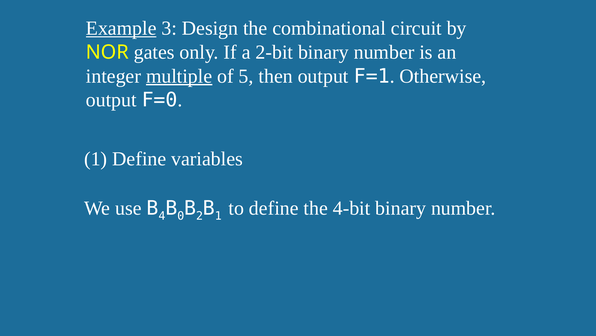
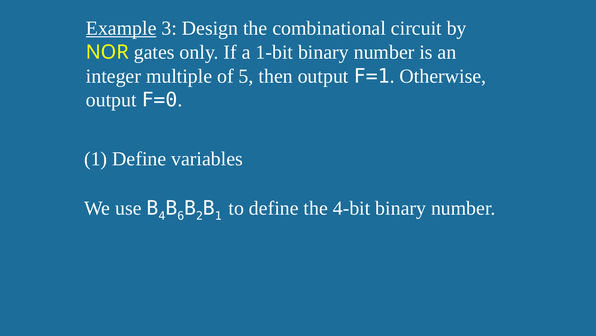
2-bit: 2-bit -> 1-bit (274, 52)
multiple underline: present -> none (179, 76)
0: 0 -> 6 (181, 215)
